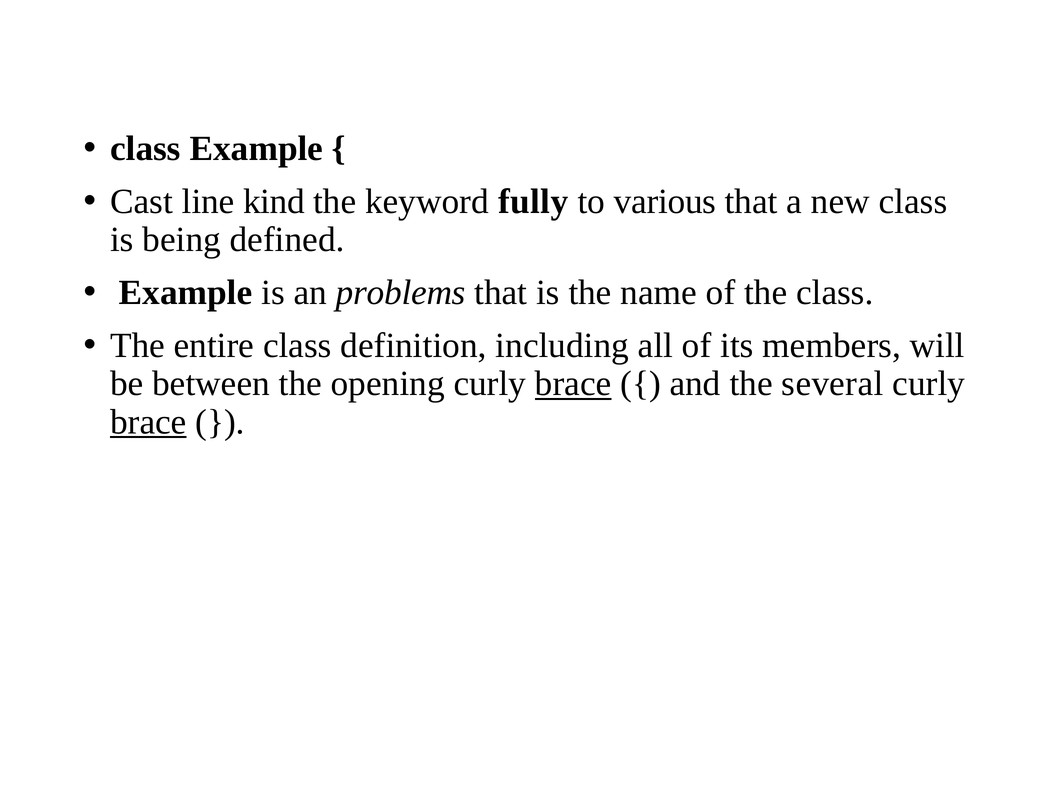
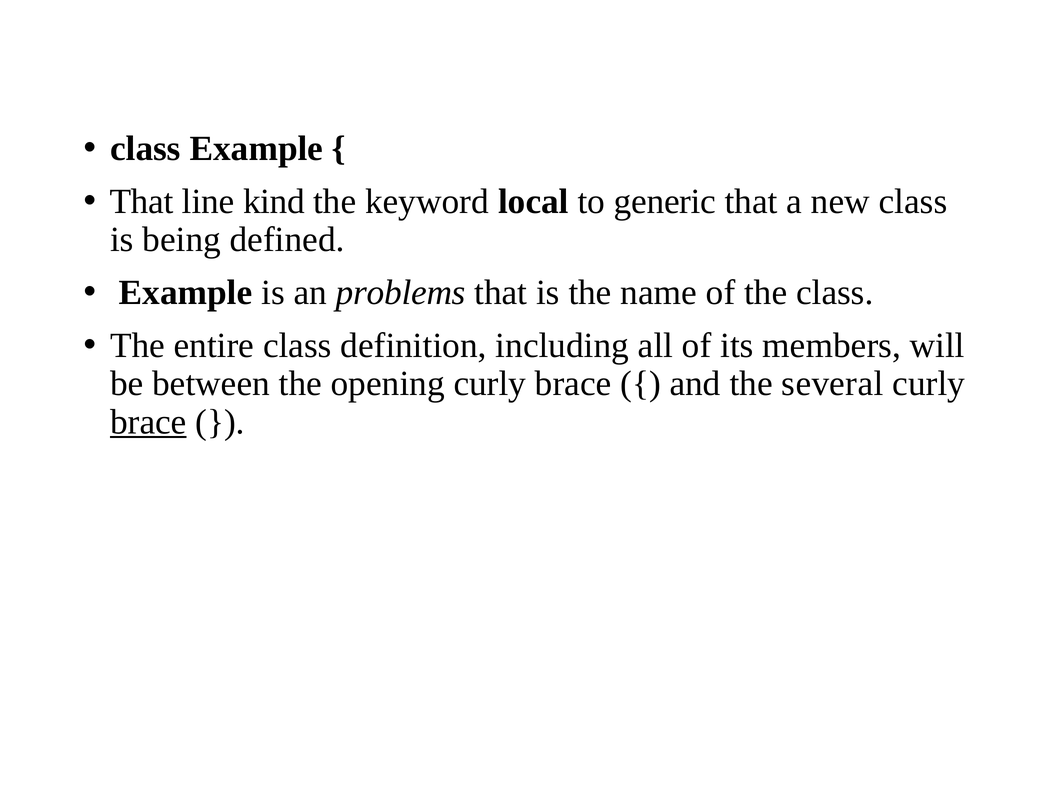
Cast: Cast -> That (142, 201)
fully: fully -> local (533, 201)
various: various -> generic (665, 201)
brace underline: present -> none (573, 384)
